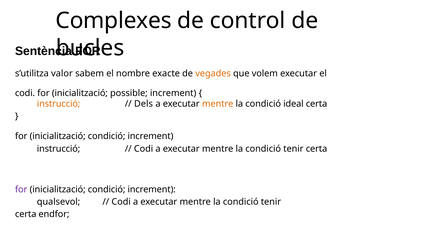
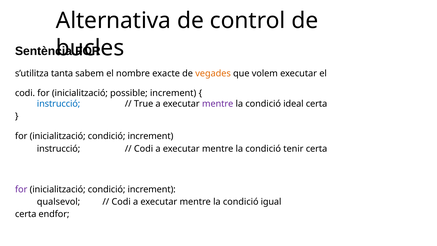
Complexes: Complexes -> Alternativa (114, 21)
valor: valor -> tanta (62, 73)
instrucció colour: orange -> blue (59, 104)
Dels: Dels -> True (144, 104)
mentre colour: orange -> purple (218, 104)
tenir: tenir -> igual (271, 202)
